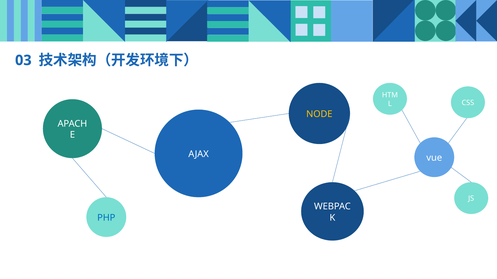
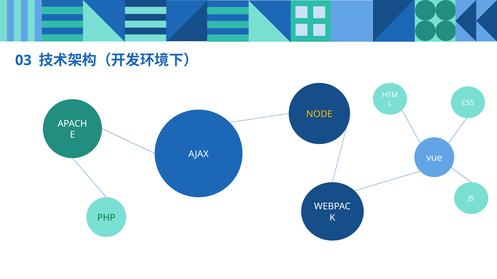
PHP colour: blue -> green (106, 218)
